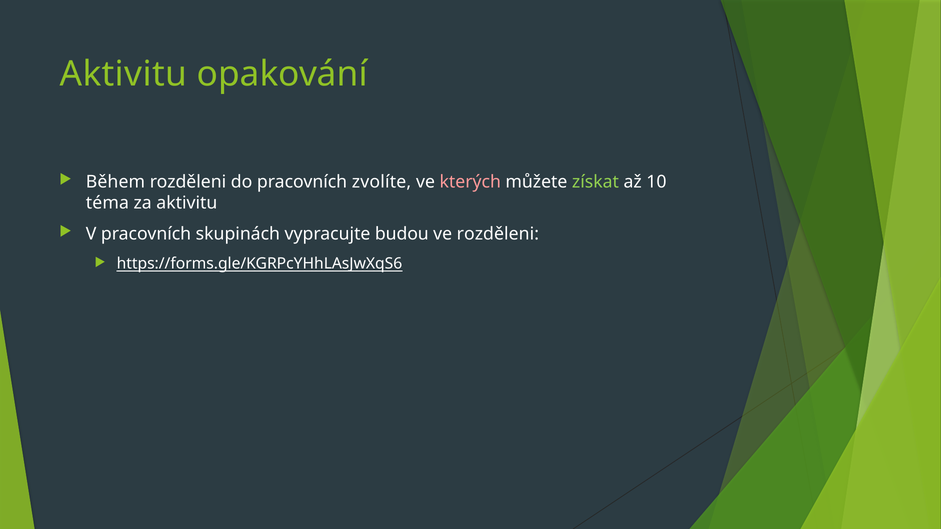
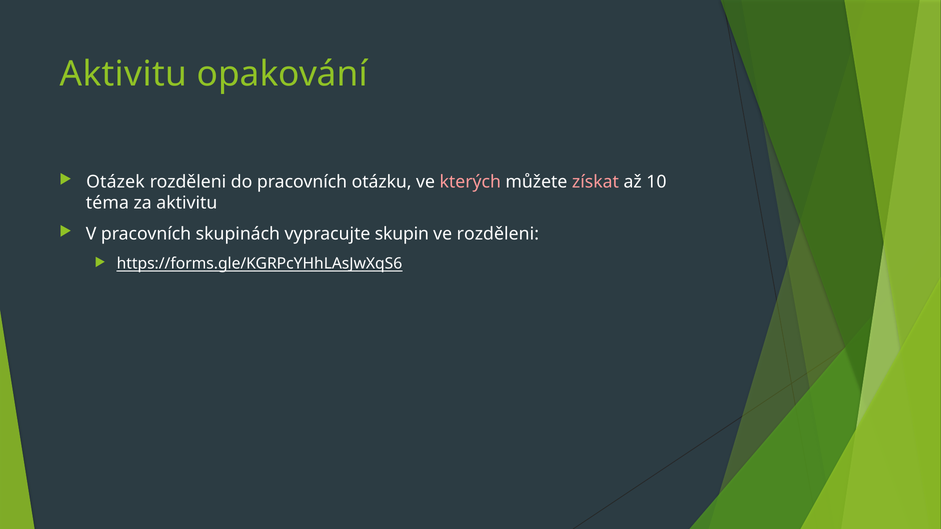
Během: Během -> Otázek (115, 182)
zvolíte: zvolíte -> otázku (382, 182)
získat colour: light green -> pink (595, 182)
budou: budou -> skupin (402, 234)
